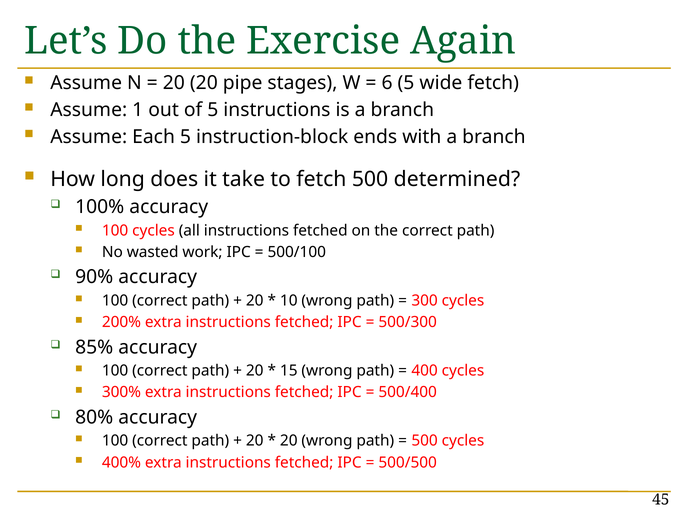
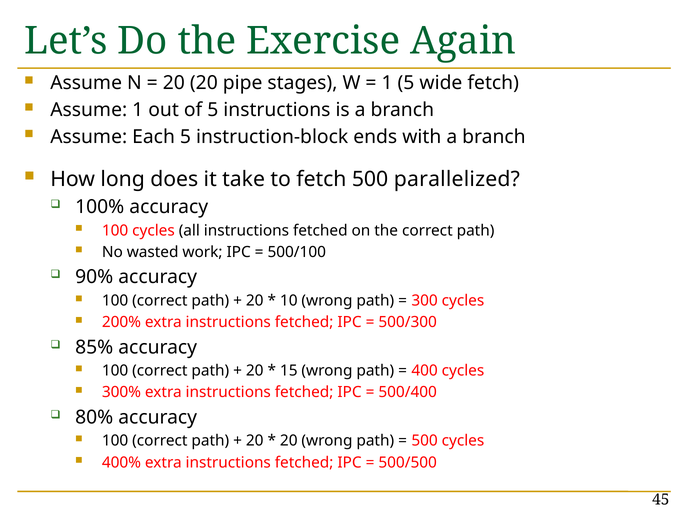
6: 6 -> 1 (387, 83)
determined: determined -> parallelized (457, 179)
